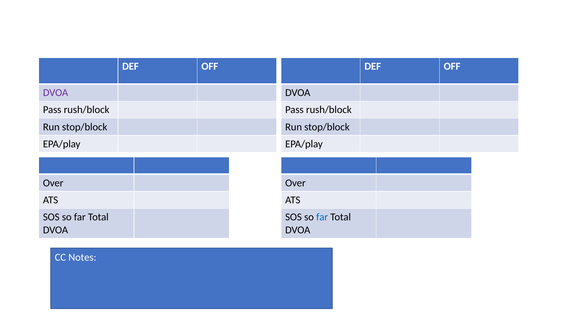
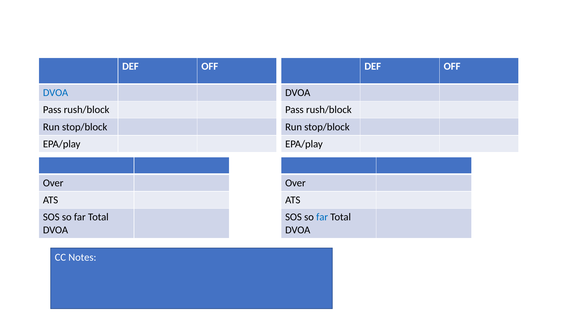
DVOA colour: purple -> blue (56, 93)
